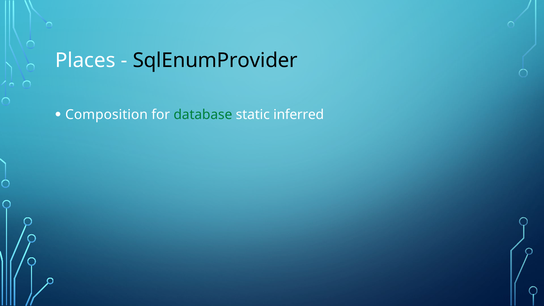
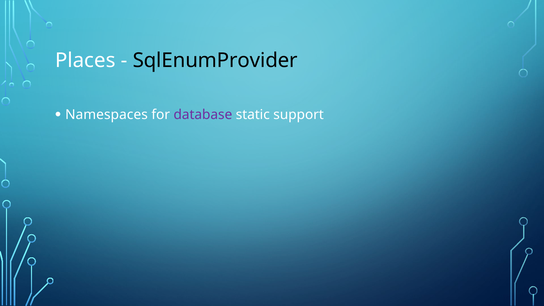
Composition: Composition -> Namespaces (107, 115)
database colour: green -> purple (203, 115)
inferred: inferred -> support (299, 115)
